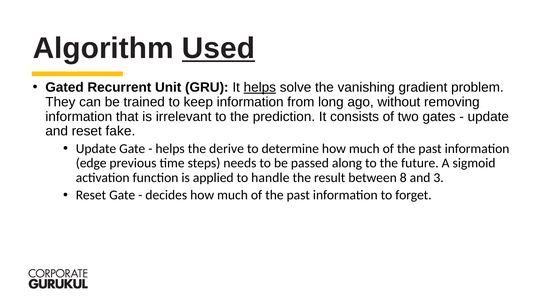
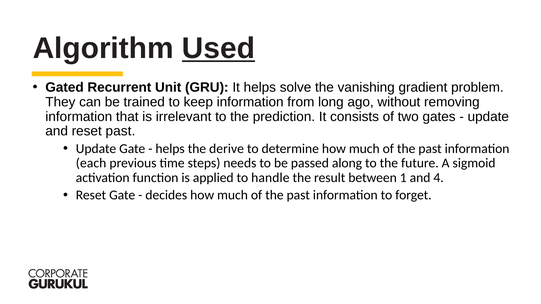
helps underline: present -> none (260, 87)
reset fake: fake -> past (120, 131)
edge: edge -> each (91, 163)
8: 8 -> 1 (403, 178)
3: 3 -> 4 (439, 178)
